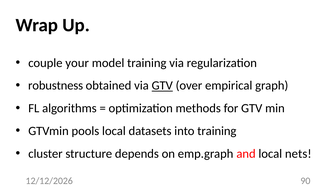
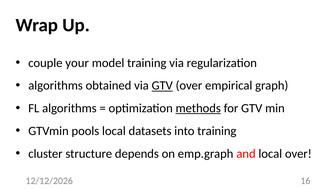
robustness: robustness -> algorithms (56, 86)
methods underline: none -> present (198, 108)
local nets: nets -> over (298, 154)
90: 90 -> 16 (305, 181)
